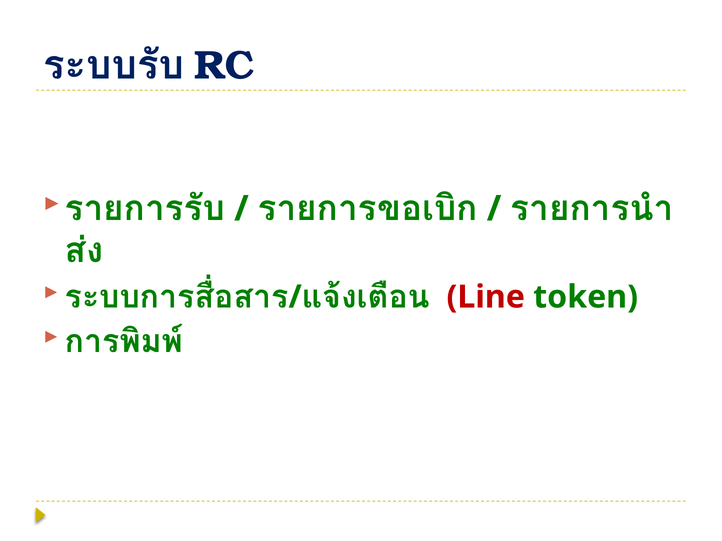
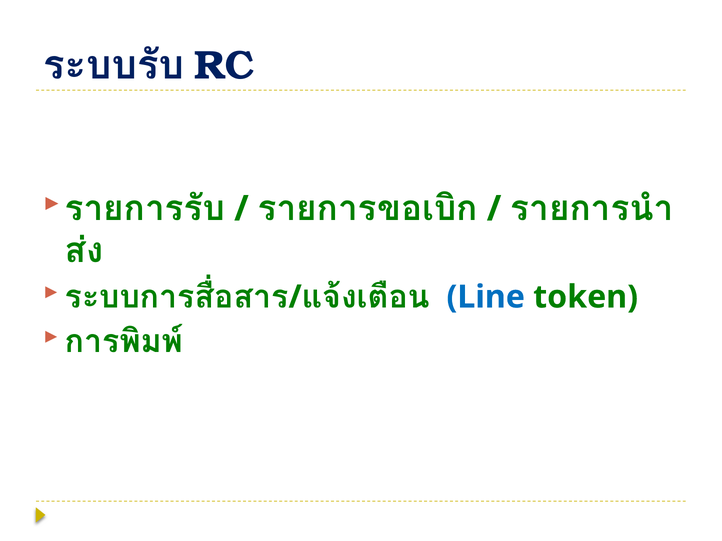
Line colour: red -> blue (486, 297)
